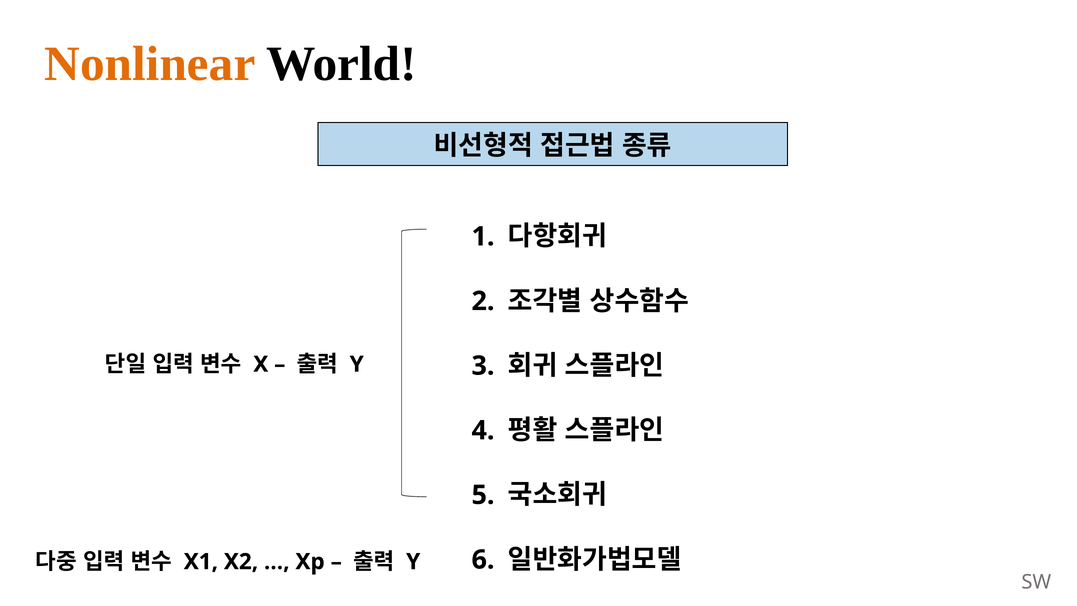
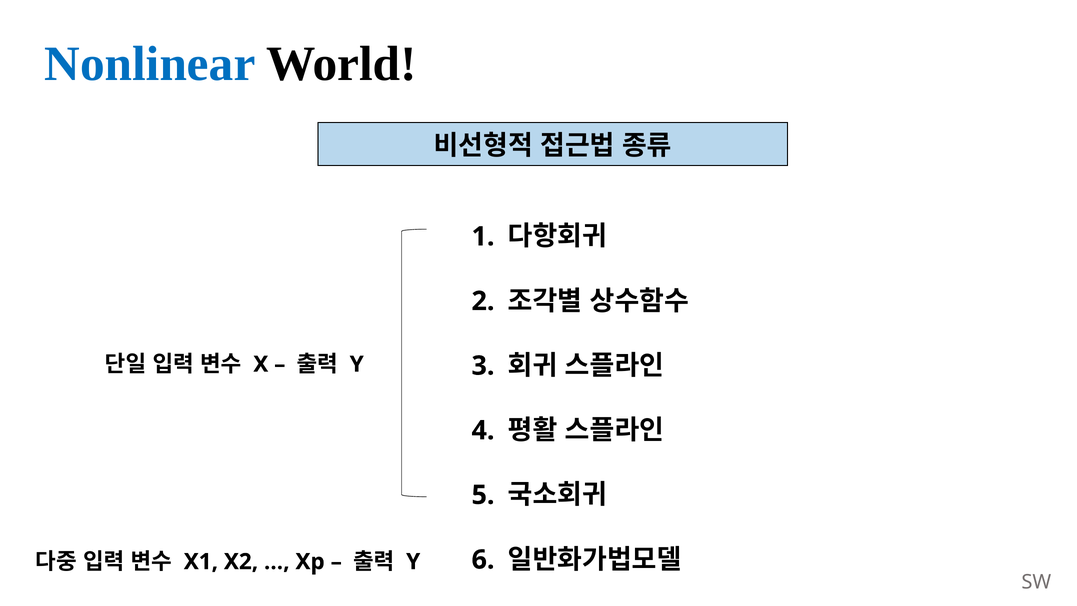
Nonlinear colour: orange -> blue (150, 64)
